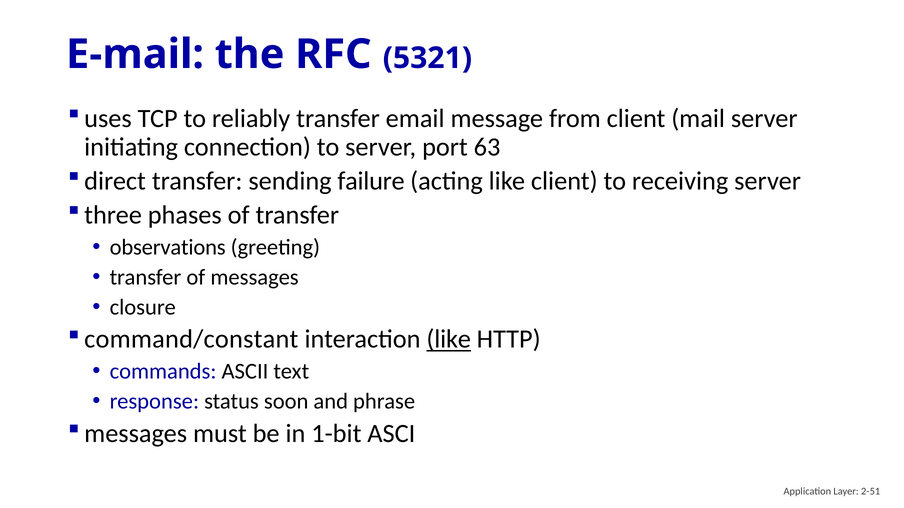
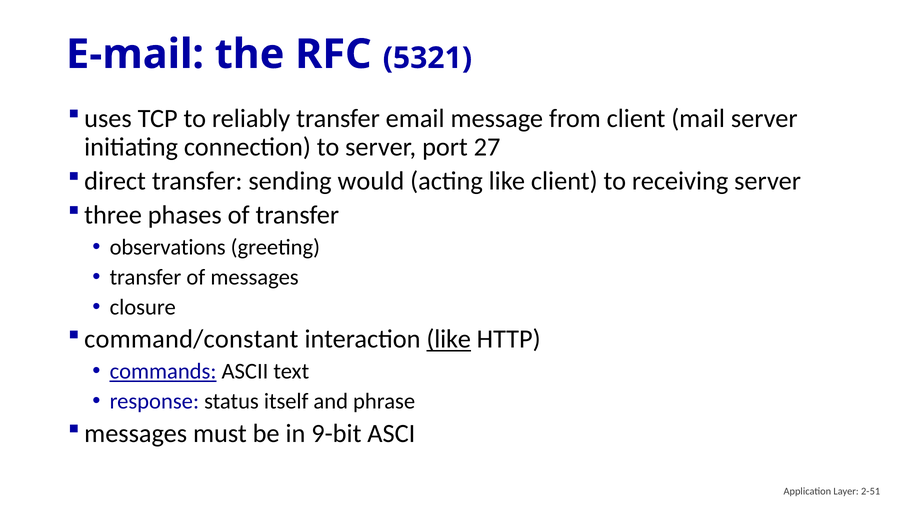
63: 63 -> 27 (487, 147)
failure: failure -> would (371, 181)
commands underline: none -> present (163, 372)
soon: soon -> itself (286, 402)
1-bit: 1-bit -> 9-bit (336, 434)
